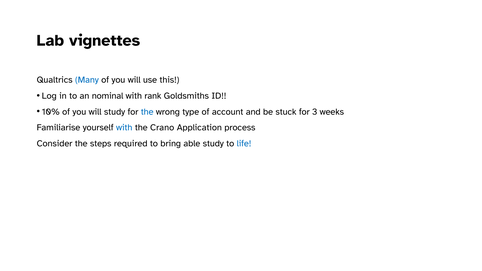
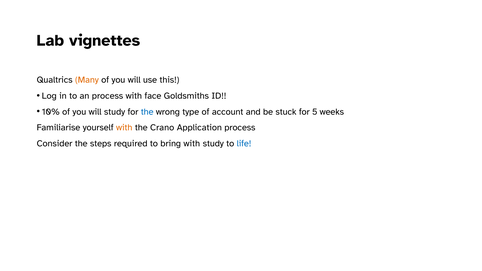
Many colour: blue -> orange (87, 80)
an nominal: nominal -> process (108, 96)
rank: rank -> face (153, 96)
3: 3 -> 5 (315, 112)
with colour: blue -> orange (124, 128)
bring able: able -> with (192, 144)
